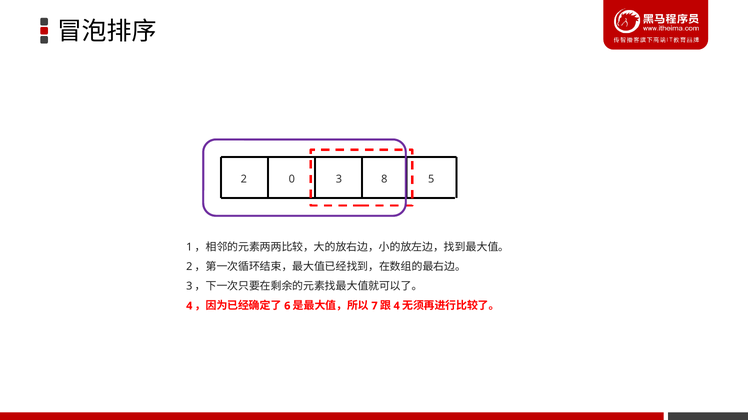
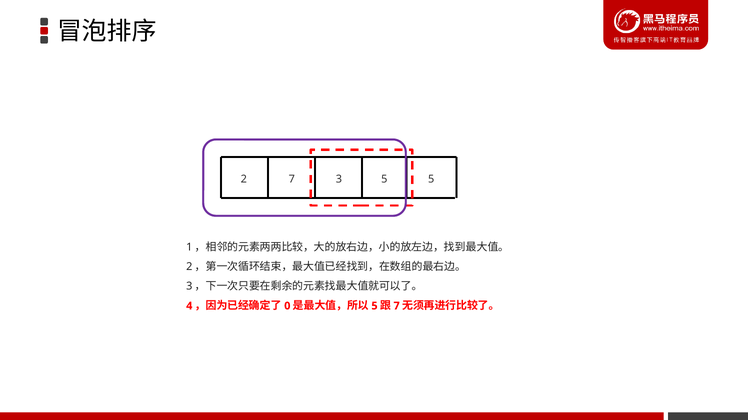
2 0: 0 -> 7 (292, 180)
3 8: 8 -> 5 (384, 180)
6: 6 -> 0 (287, 306)
7: 7 -> 5 (374, 306)
4: 4 -> 7 (397, 306)
